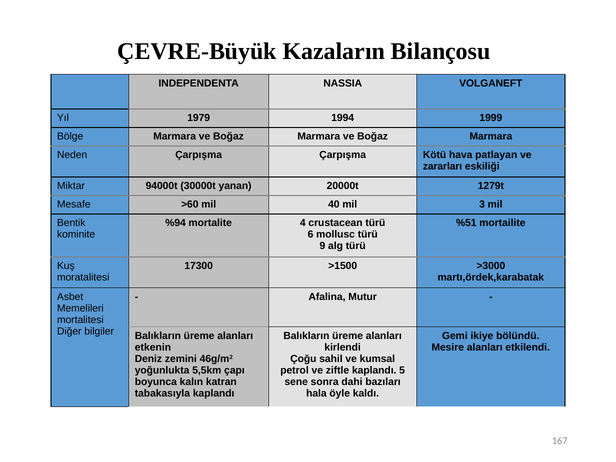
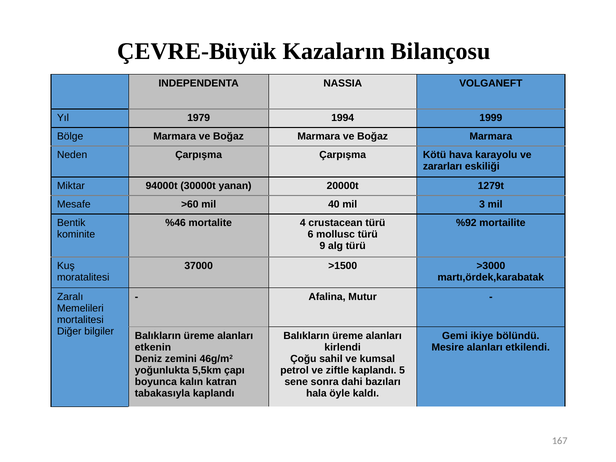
patlayan: patlayan -> karayolu (496, 155)
%94: %94 -> %46 (176, 223)
%51: %51 -> %92 (466, 223)
17300: 17300 -> 37000 (199, 266)
Asbet: Asbet -> Zaralı (70, 297)
